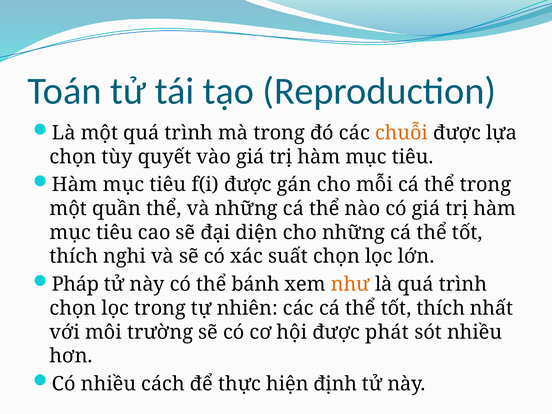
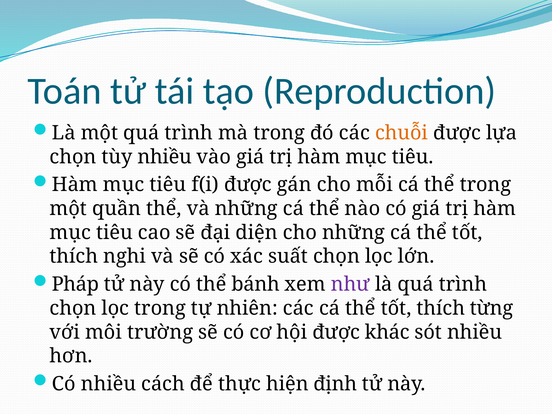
tùy quyết: quyết -> nhiều (165, 157)
như colour: orange -> purple (350, 284)
nhất: nhất -> từng (492, 308)
phát: phát -> khác (387, 332)
